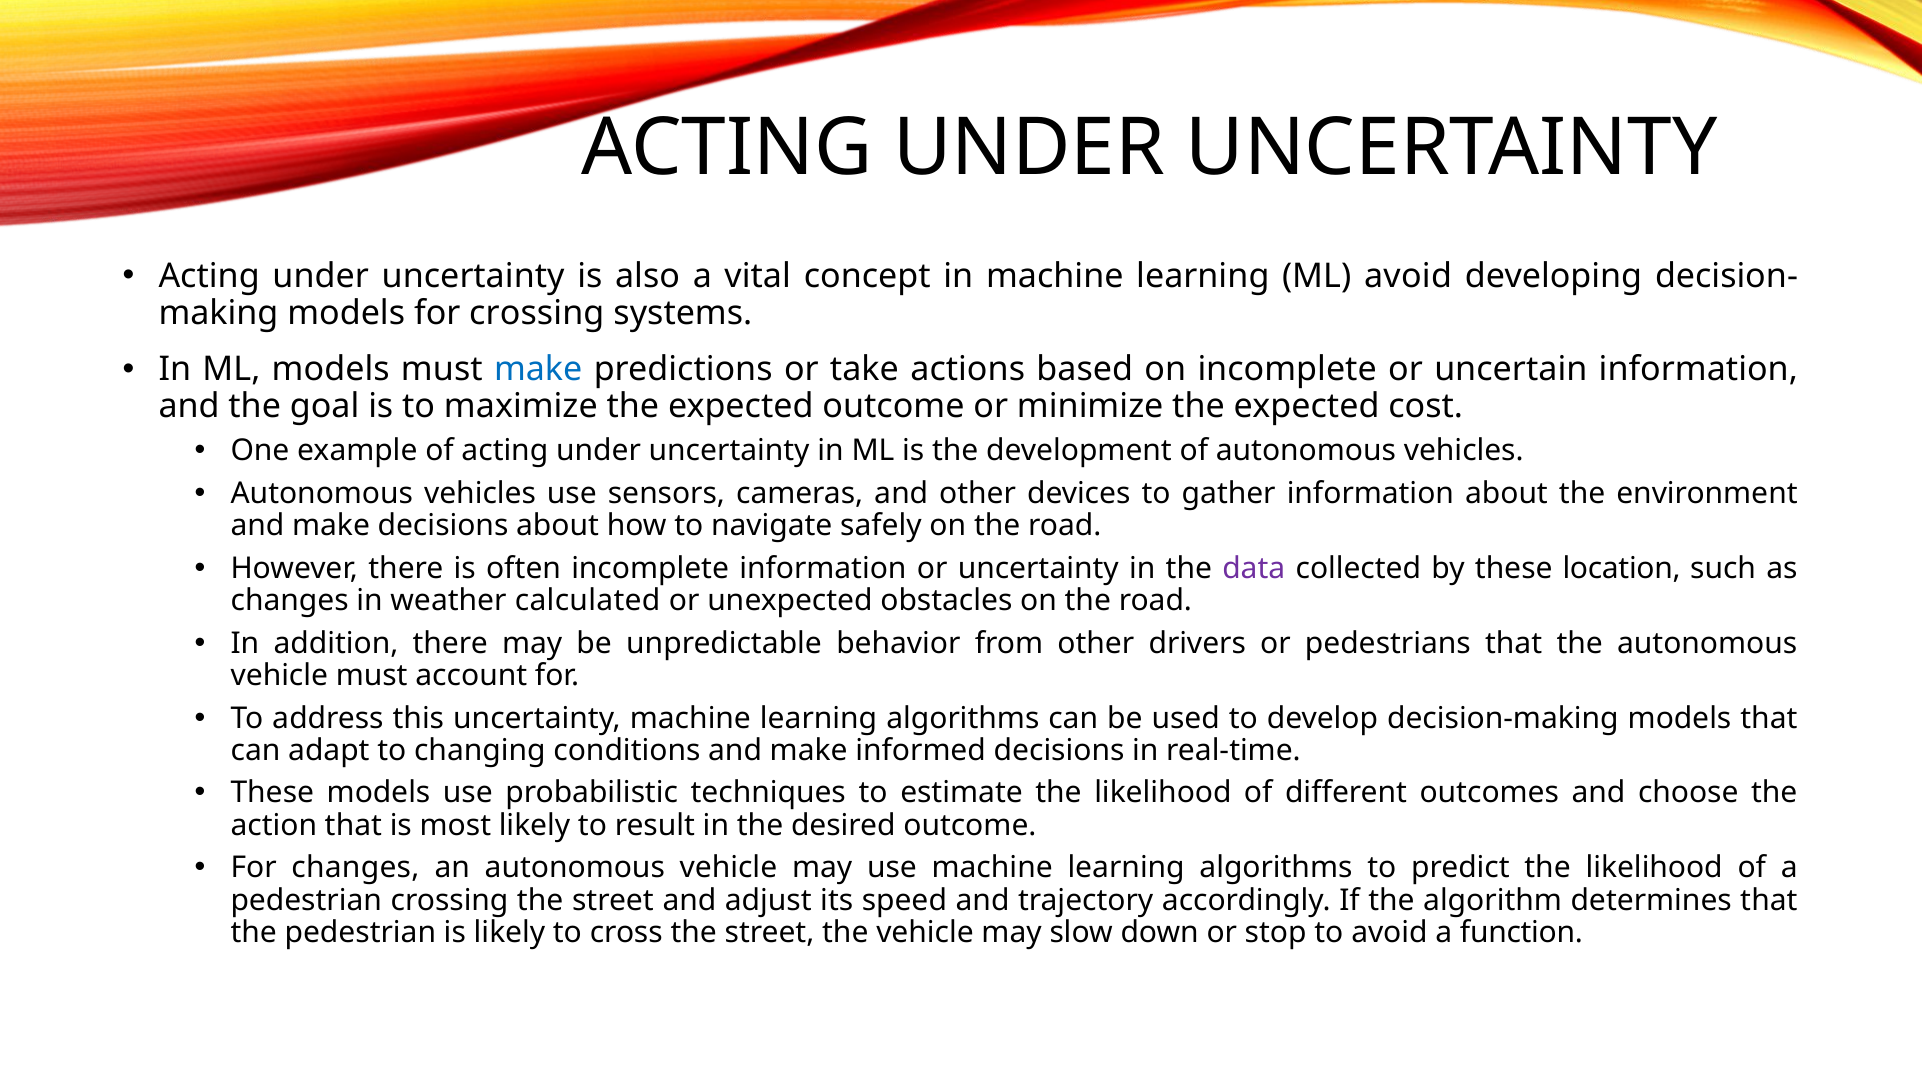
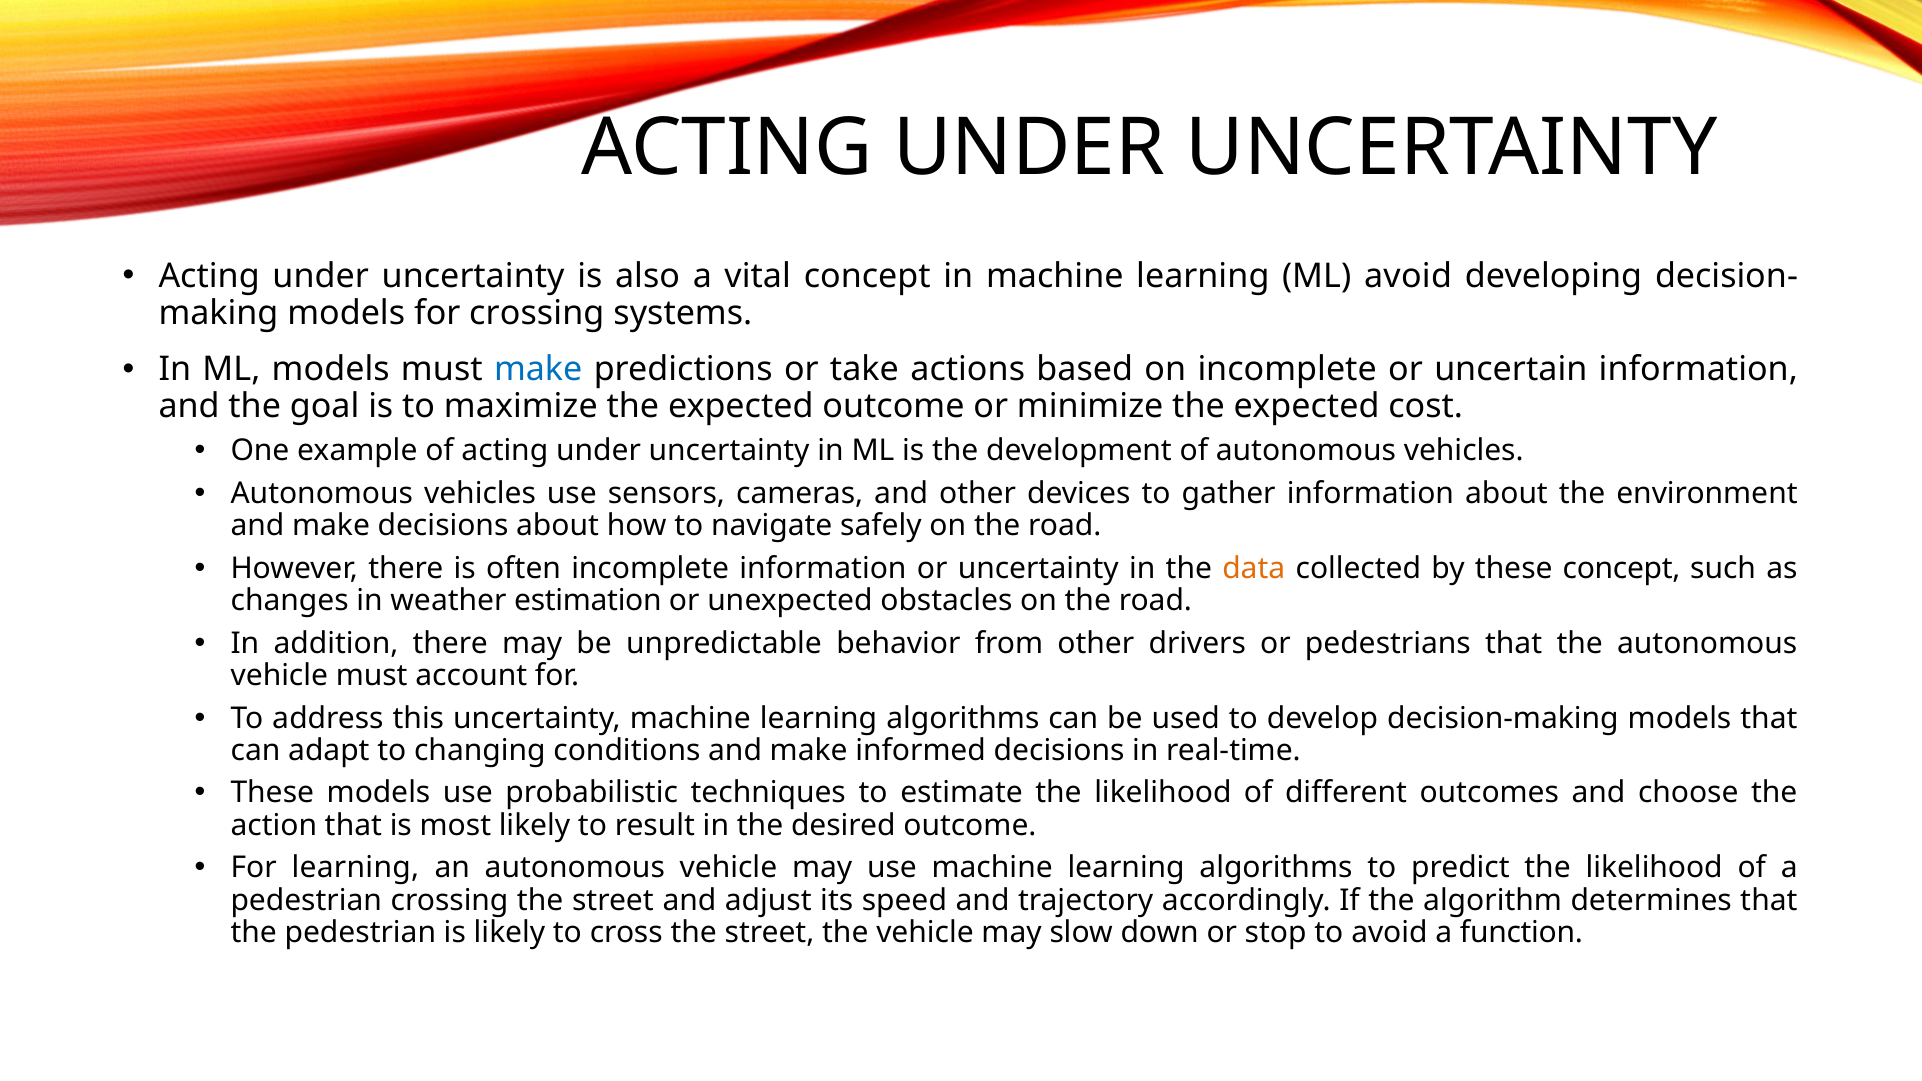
data colour: purple -> orange (1254, 568)
these location: location -> concept (1622, 568)
calculated: calculated -> estimation (588, 601)
For changes: changes -> learning (355, 868)
